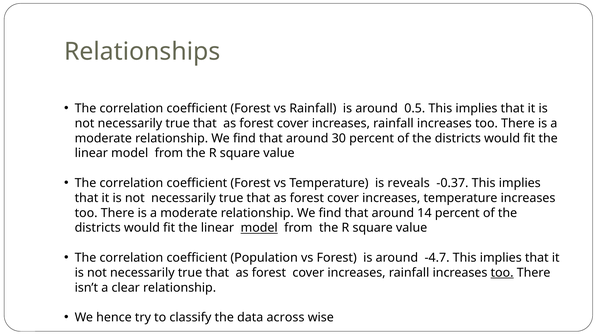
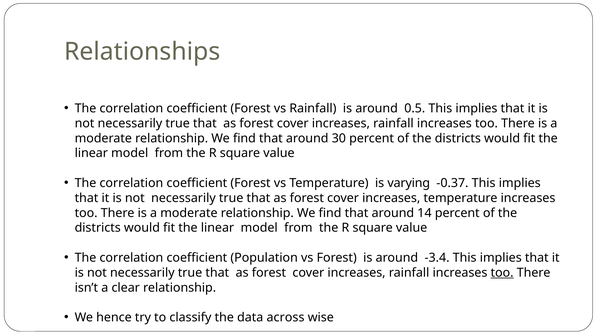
reveals: reveals -> varying (409, 183)
model underline: present -> none (259, 228)
-4.7: -4.7 -> -3.4 (437, 258)
